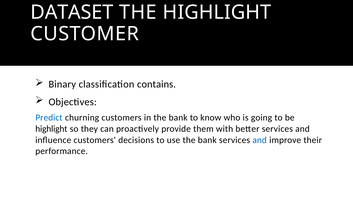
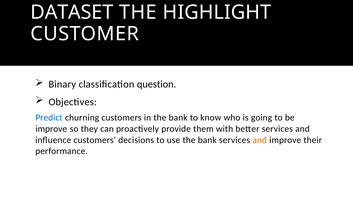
contains: contains -> question (157, 84)
highlight: highlight -> improve (51, 129)
and colour: blue -> orange (260, 140)
